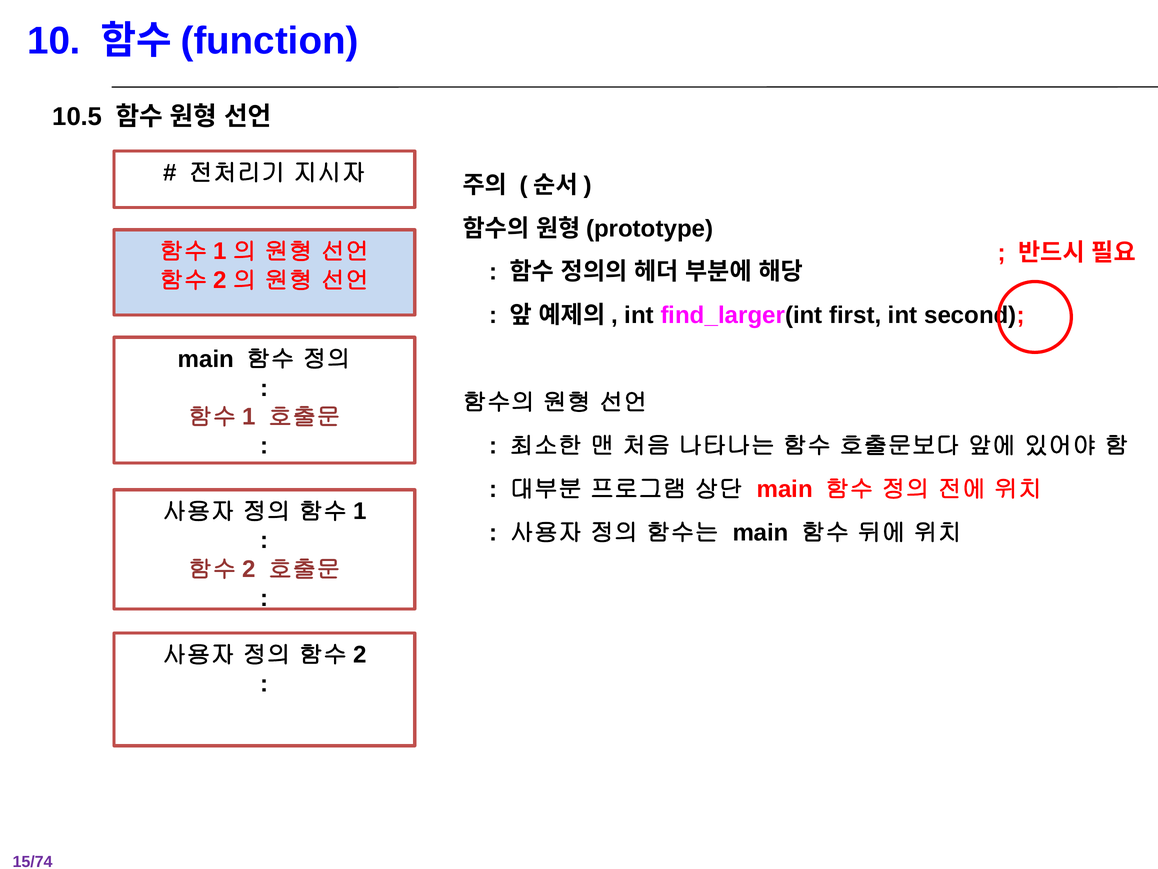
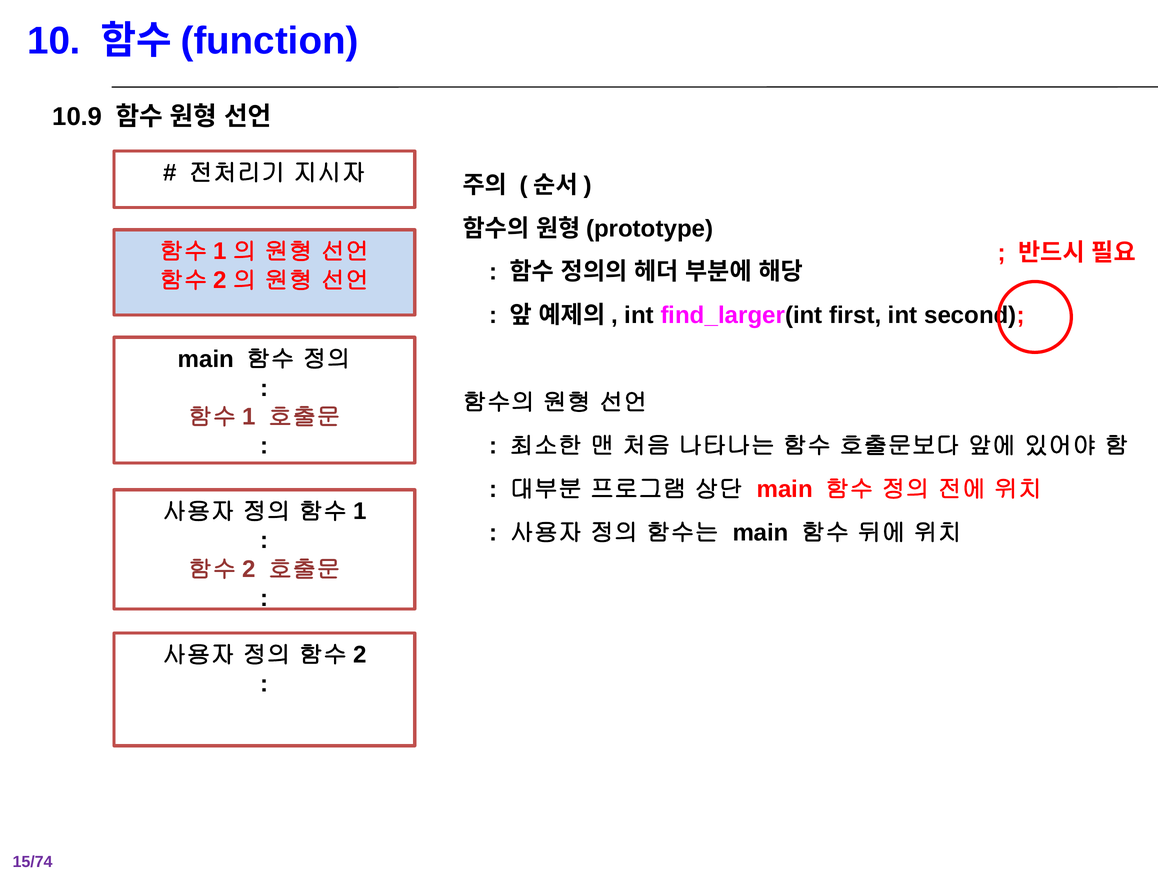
10.5: 10.5 -> 10.9 (77, 117)
